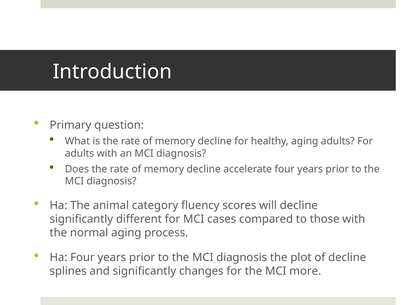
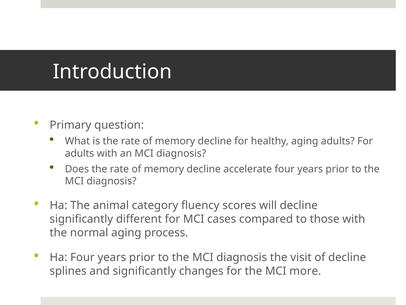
plot: plot -> visit (301, 257)
